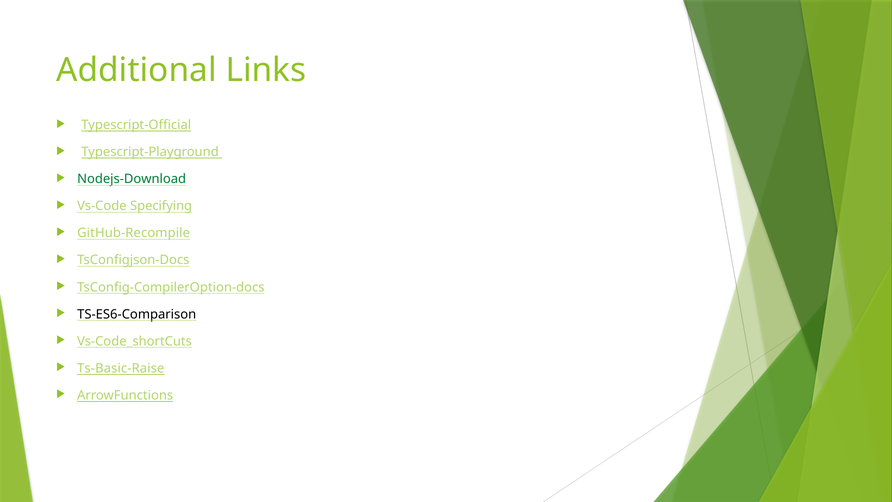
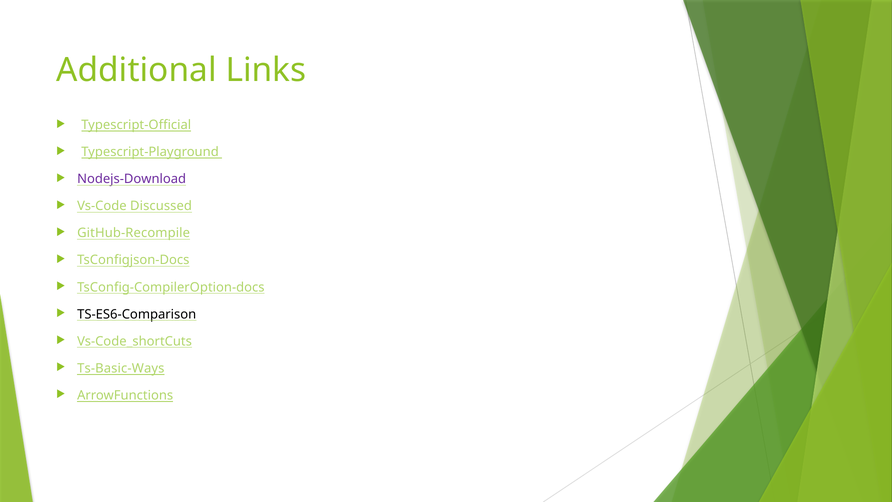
Nodejs-Download colour: green -> purple (132, 179)
Specifying: Specifying -> Discussed (161, 206)
Ts-Basic-Raise: Ts-Basic-Raise -> Ts-Basic-Ways (121, 368)
